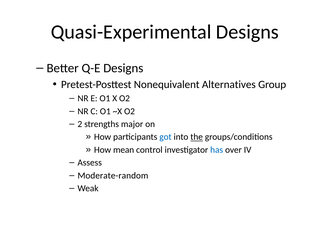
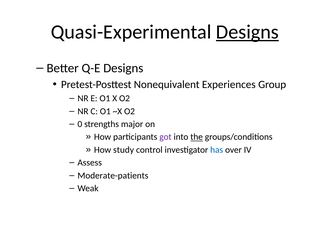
Designs underline: none -> present (247, 32)
Alternatives: Alternatives -> Experiences (229, 84)
2: 2 -> 0 (80, 124)
got colour: blue -> purple (165, 137)
mean: mean -> study (124, 150)
Moderate-random: Moderate-random -> Moderate-patients (113, 175)
